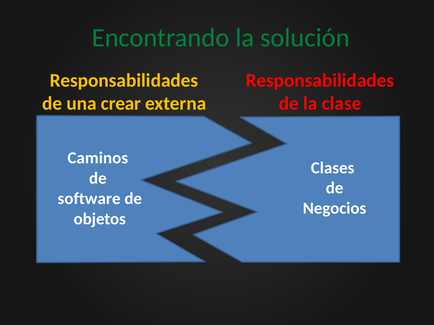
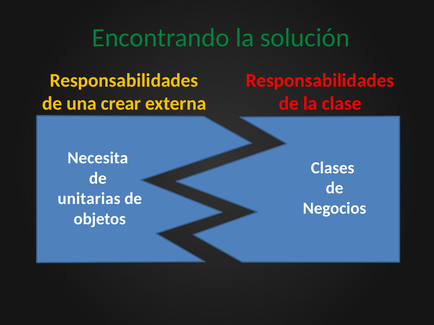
Caminos: Caminos -> Necesita (98, 158)
software: software -> unitarias (89, 199)
